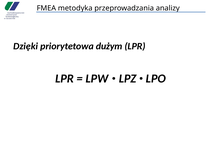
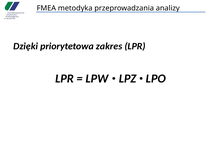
dużym: dużym -> zakres (109, 46)
